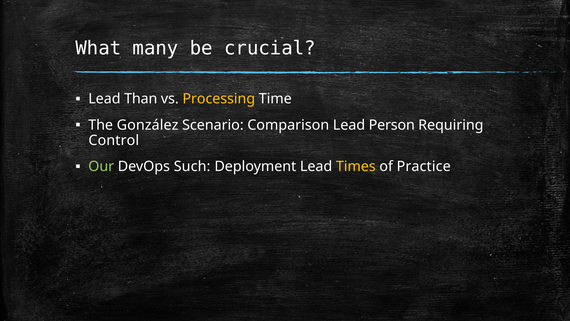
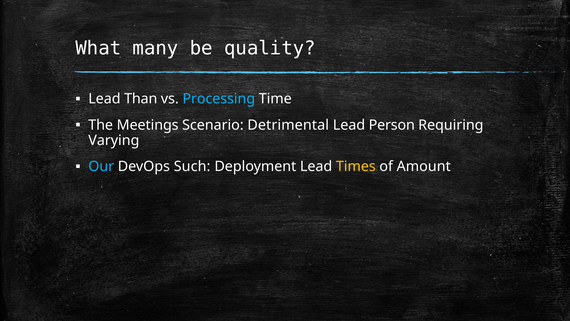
crucial: crucial -> quality (270, 48)
Processing colour: yellow -> light blue (219, 99)
González: González -> Meetings (148, 125)
Comparison: Comparison -> Detrimental (288, 125)
Control: Control -> Varying (114, 140)
Our colour: light green -> light blue (101, 166)
Practice: Practice -> Amount (424, 166)
